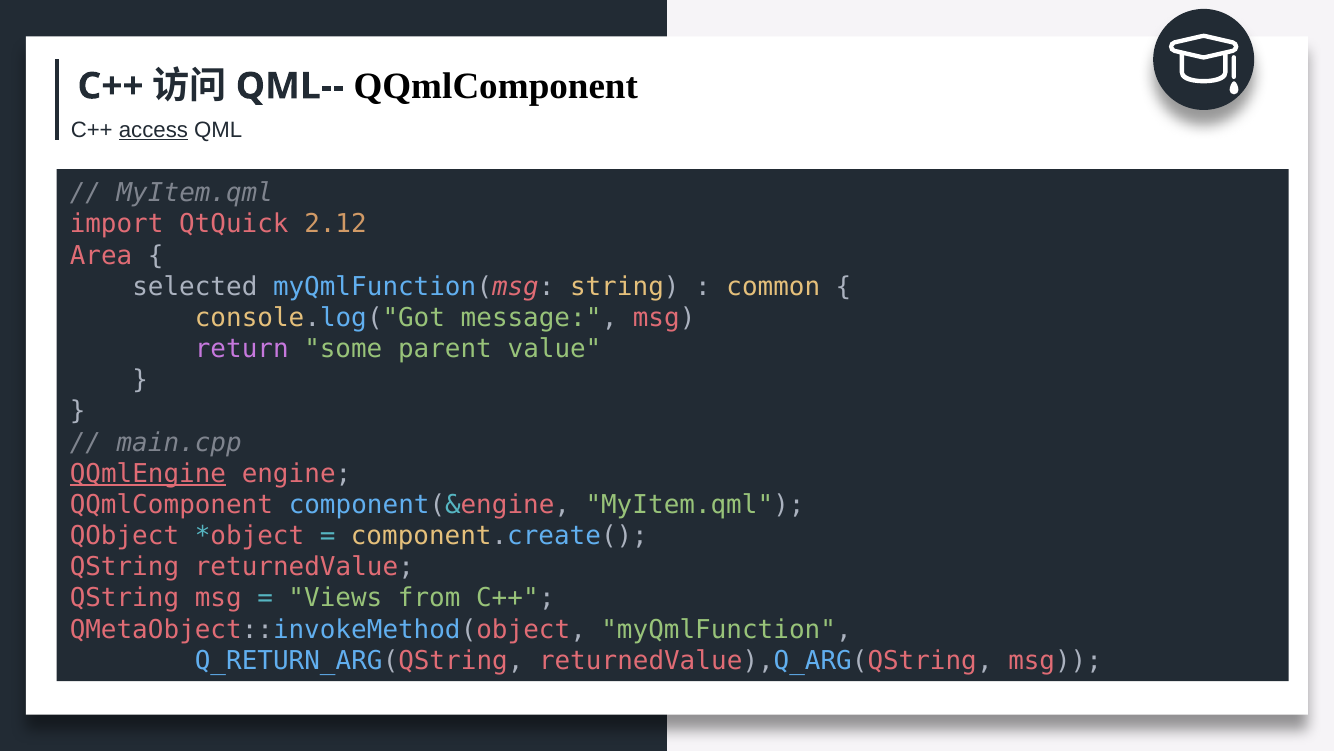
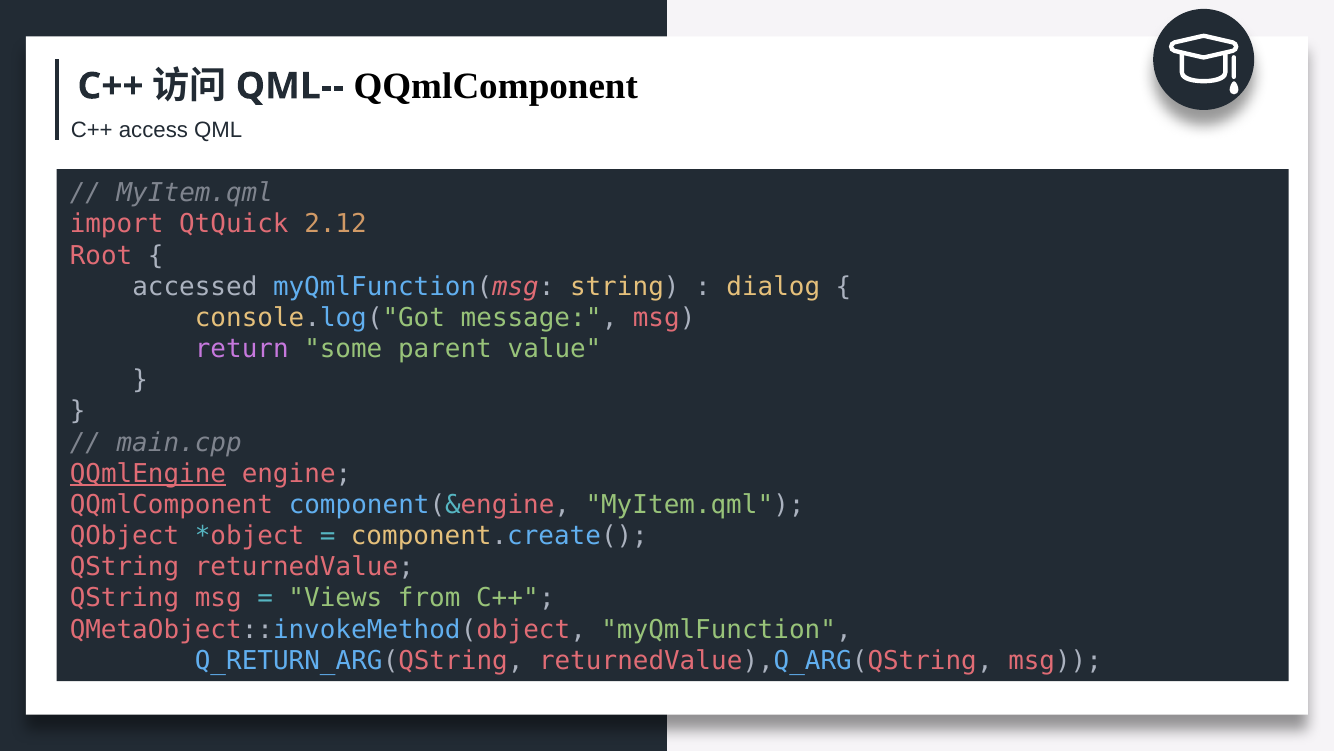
access underline: present -> none (153, 130)
Area: Area -> Root (101, 255)
selected: selected -> accessed (195, 286)
common: common -> dialog (773, 286)
